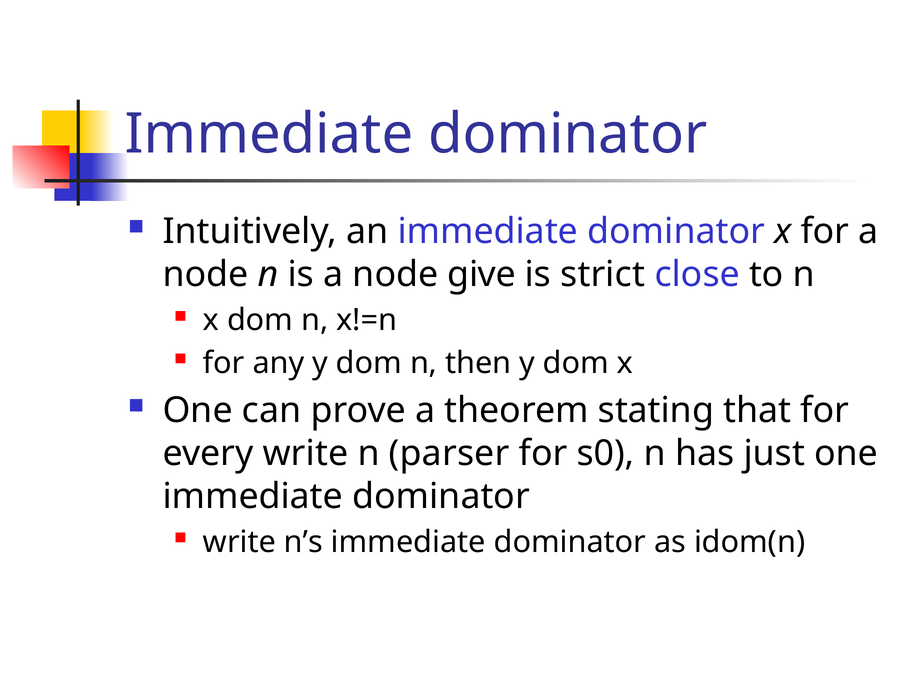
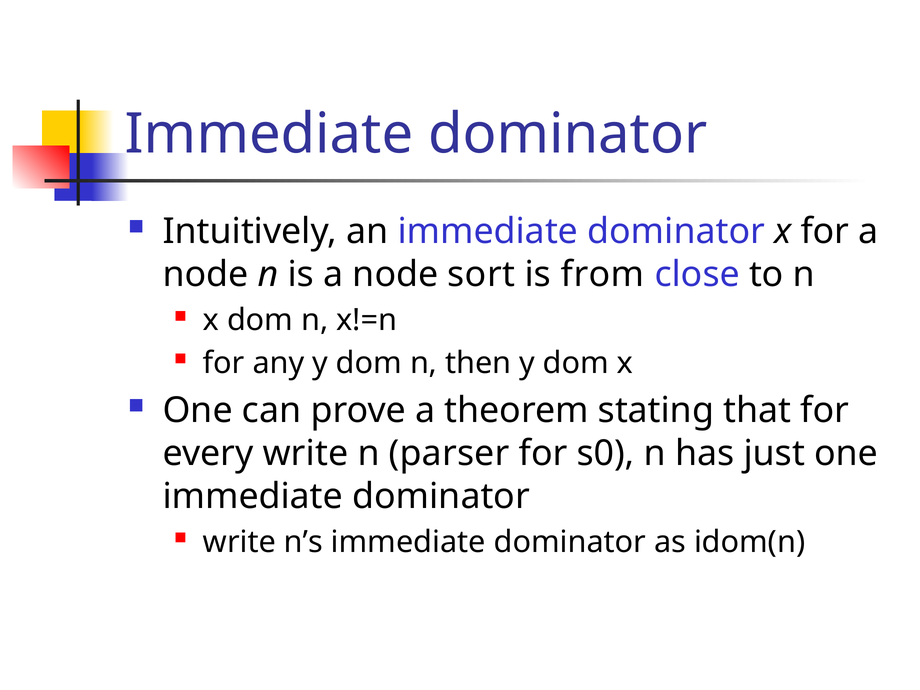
give: give -> sort (481, 275)
strict: strict -> from (603, 275)
